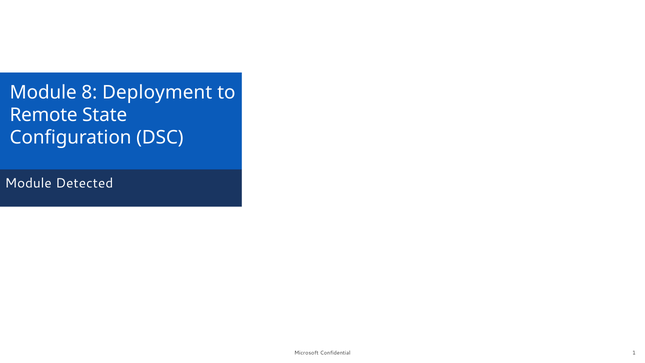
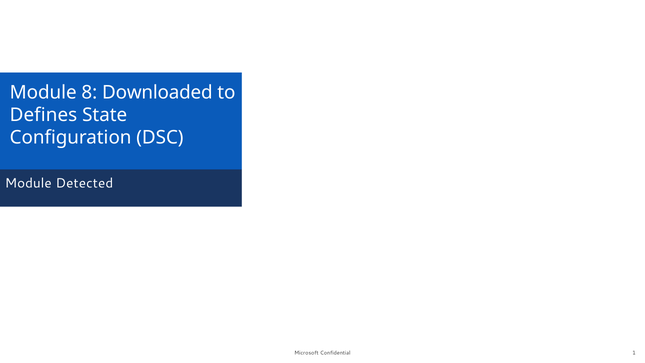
Deployment: Deployment -> Downloaded (157, 92)
Remote: Remote -> Defines (43, 115)
